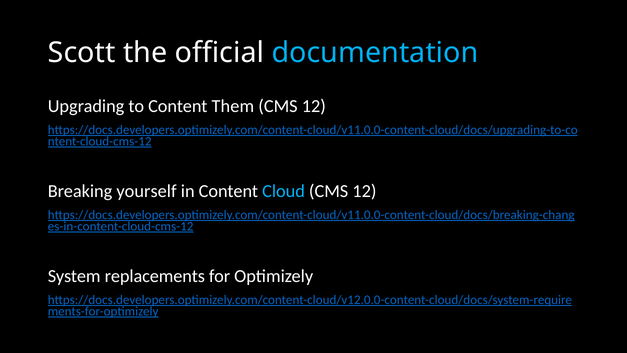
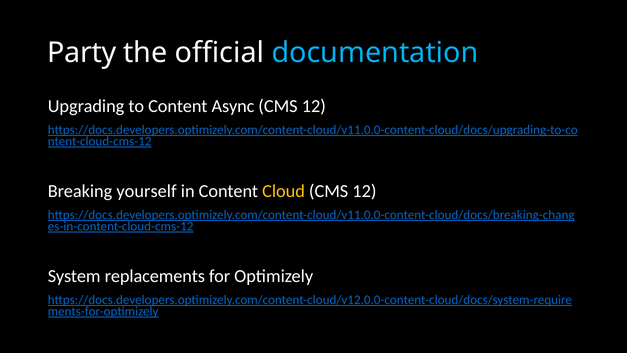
Scott: Scott -> Party (82, 53)
Them: Them -> Async (233, 106)
Cloud colour: light blue -> yellow (284, 191)
